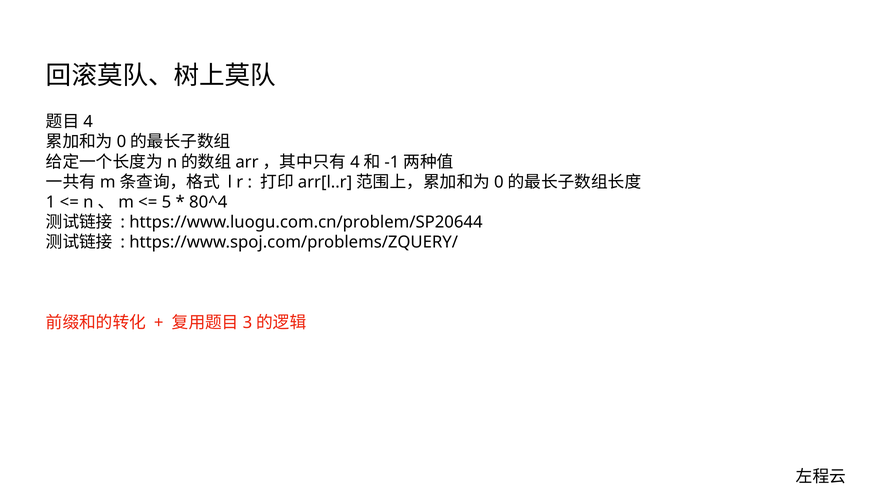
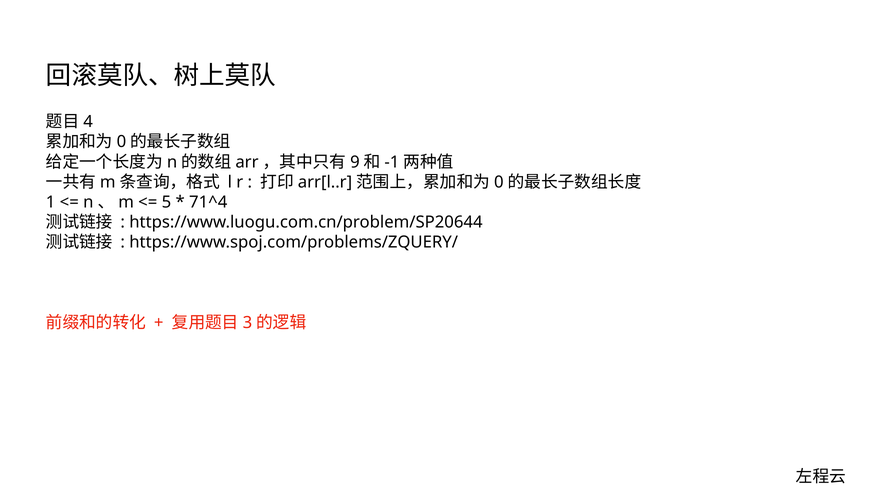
4: 4 -> 9 (355, 162)
80^4: 80^4 -> 71^4 (208, 202)
